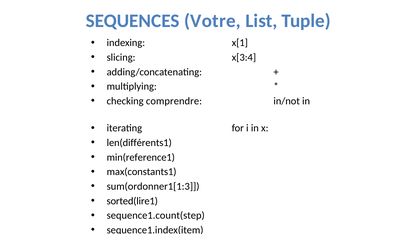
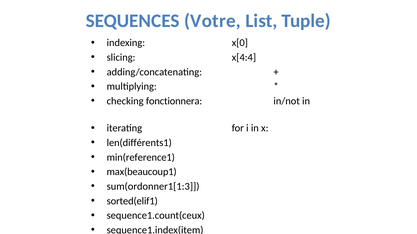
x[1: x[1 -> x[0 (240, 43)
x[3:4: x[3:4 -> x[4:4 (244, 58)
comprendre: comprendre -> fonctionnera (174, 101)
max(constants1: max(constants1 -> max(beaucoup1 (142, 172)
sorted(lire1: sorted(lire1 -> sorted(elif1 (132, 201)
sequence1.count(step: sequence1.count(step -> sequence1.count(ceux (156, 216)
